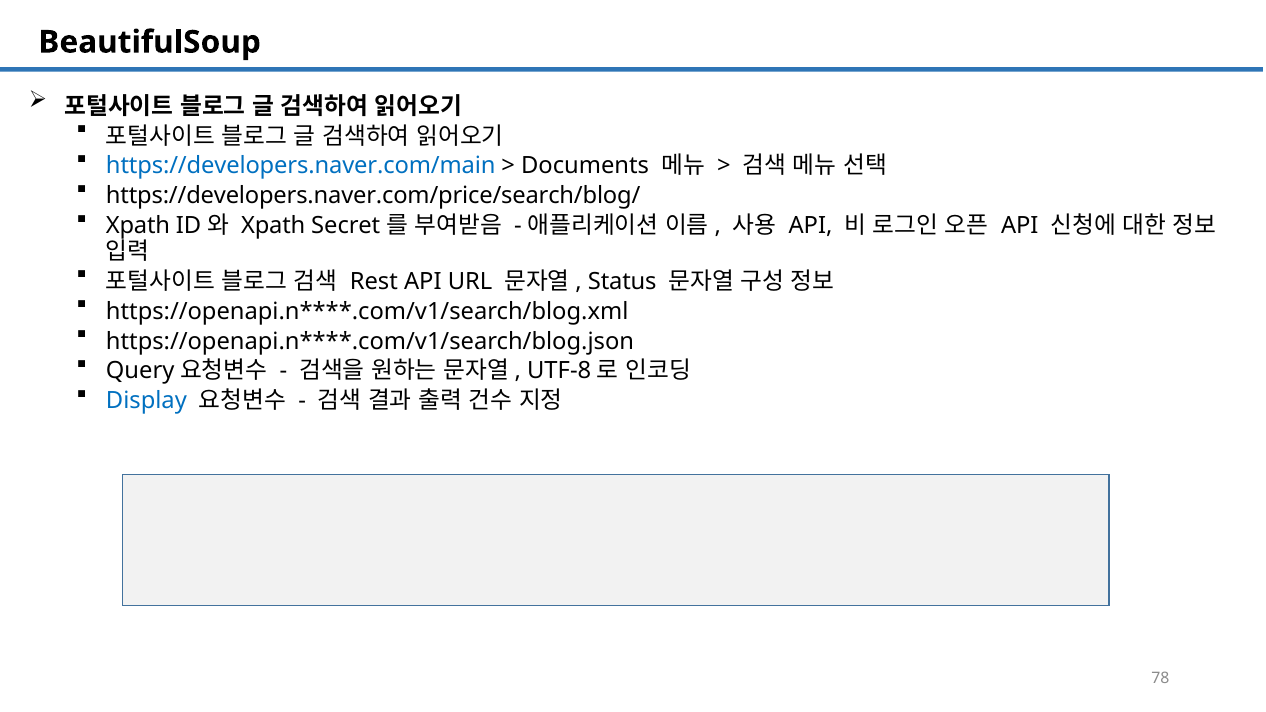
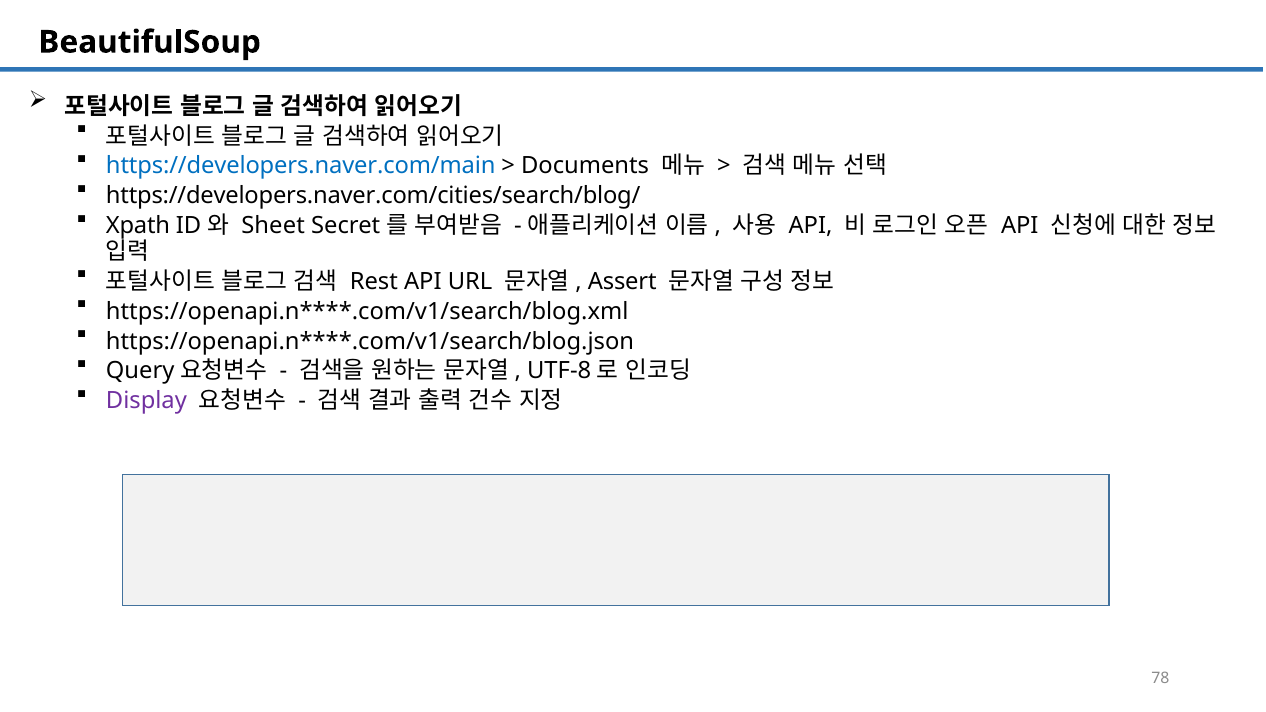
https://developers.naver.com/price/search/blog/: https://developers.naver.com/price/search/blog/ -> https://developers.naver.com/cities/search/blog/ (373, 196)
Xpath: Xpath -> Sheet (273, 226)
Status: Status -> Assert (622, 282)
Display colour: blue -> purple (146, 401)
